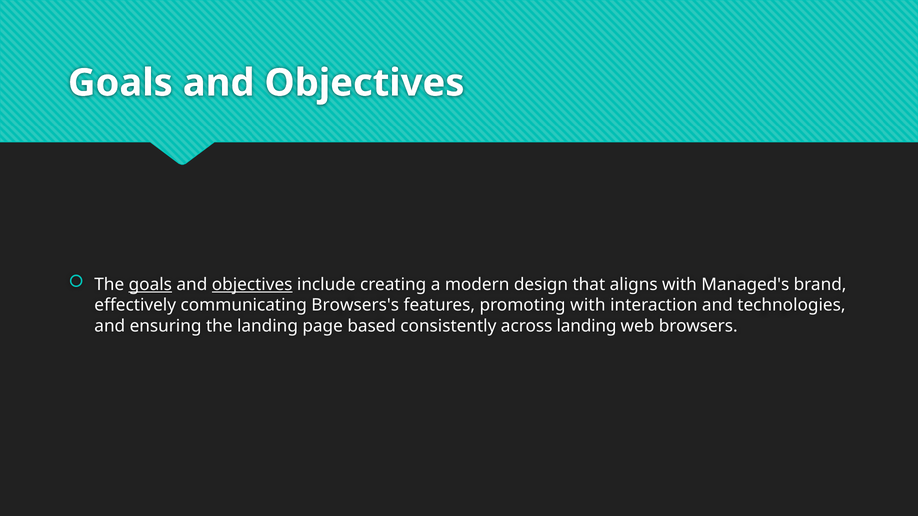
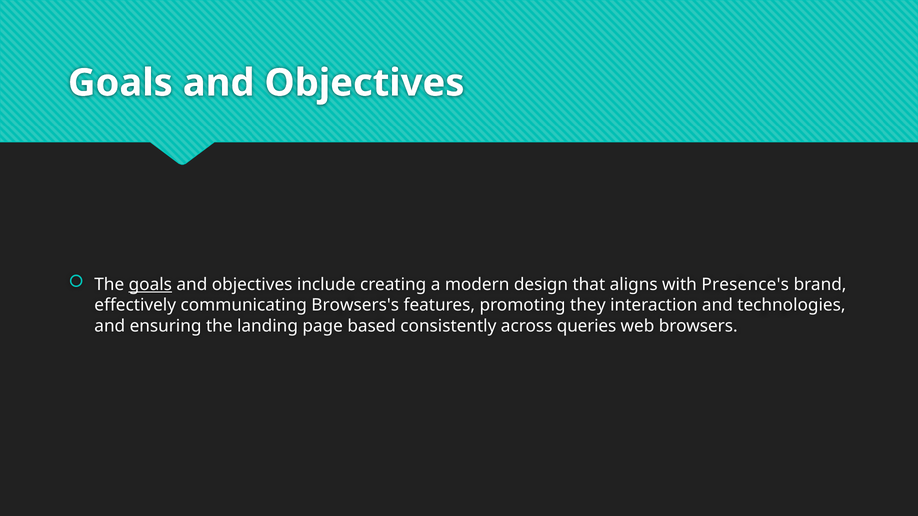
objectives underline: present -> none (252, 285)
Managed's: Managed's -> Presence's (745, 285)
promoting with: with -> they (588, 305)
across landing: landing -> queries (587, 326)
